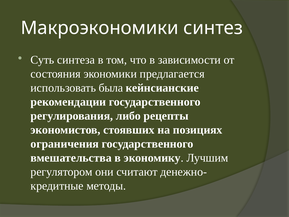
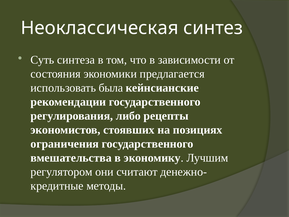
Макроэкономики: Макроэкономики -> Неоклассическая (100, 28)
